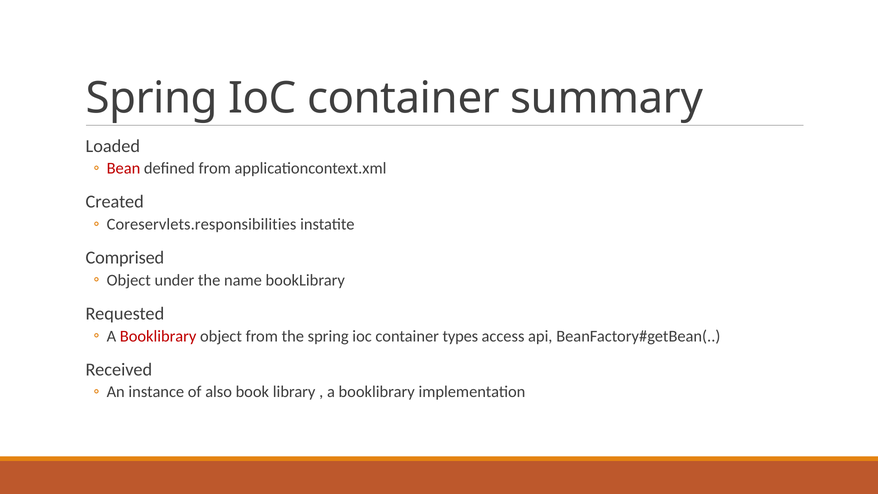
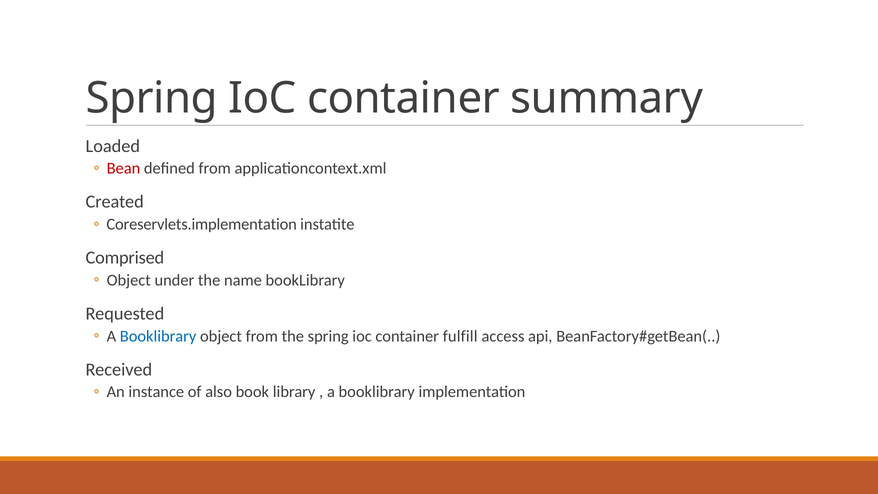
Coreservlets.responsibilities: Coreservlets.responsibilities -> Coreservlets.implementation (202, 224)
Booklibrary colour: red -> blue (158, 336)
types: types -> fulfill (460, 336)
